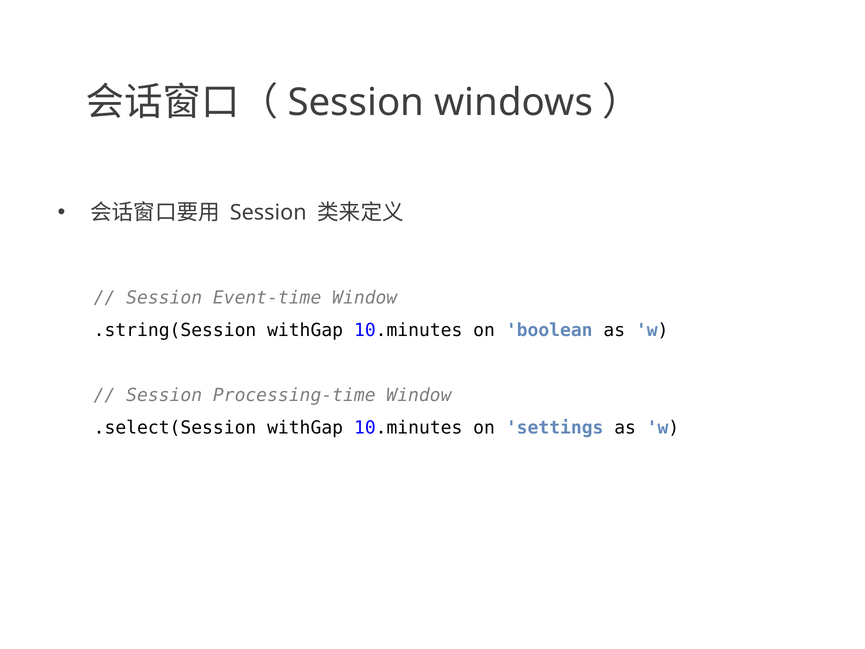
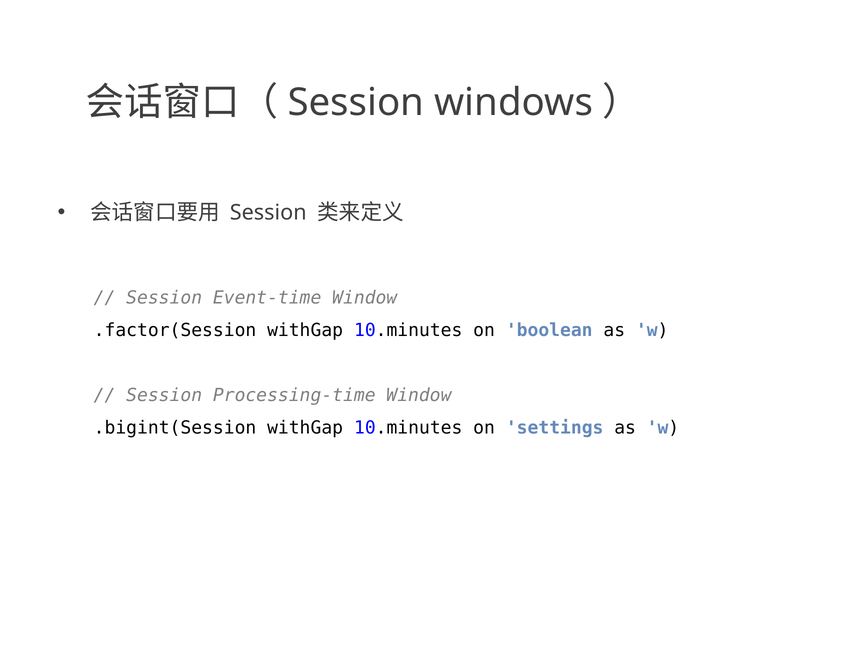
.string(Session: .string(Session -> .factor(Session (175, 330)
.select(Session: .select(Session -> .bigint(Session (175, 428)
